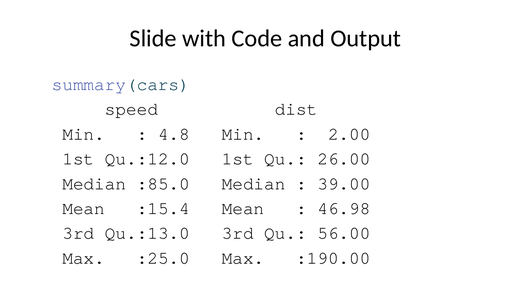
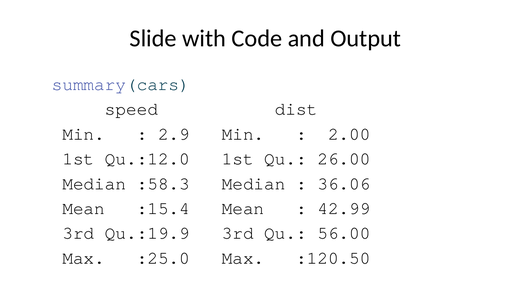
4.8: 4.8 -> 2.9 (174, 134)
:85.0: :85.0 -> :58.3 (163, 183)
39.00: 39.00 -> 36.06 (344, 183)
46.98: 46.98 -> 42.99 (344, 208)
Qu.:13.0: Qu.:13.0 -> Qu.:19.9 (147, 233)
:190.00: :190.00 -> :120.50 (333, 258)
